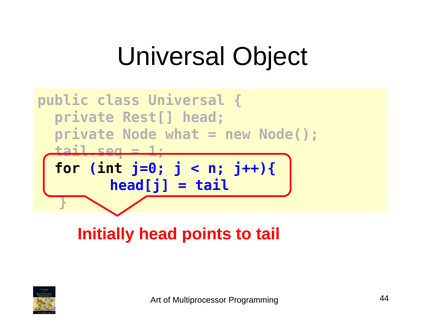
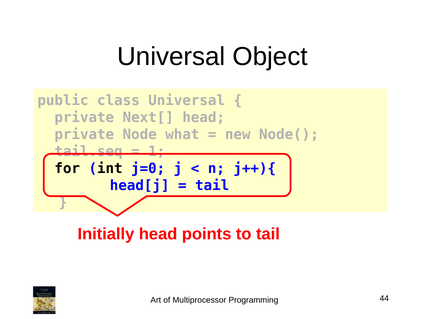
Rest[: Rest[ -> Next[ (148, 117)
